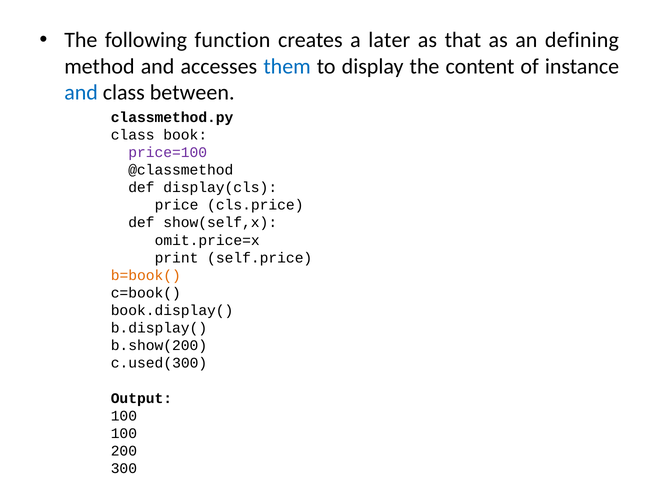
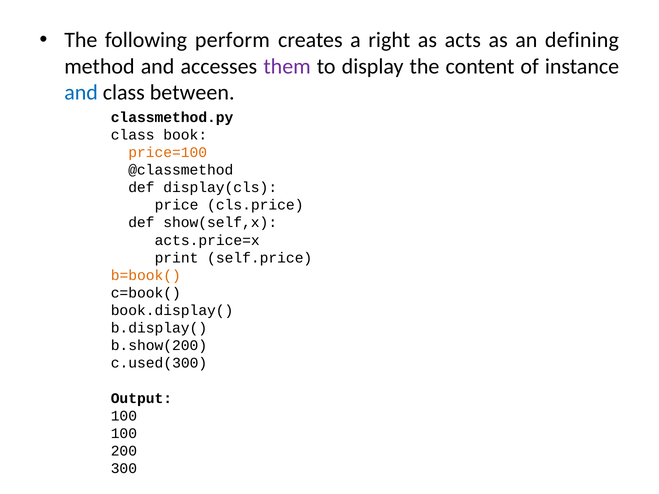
function: function -> perform (232, 40)
later: later -> right (389, 40)
that: that -> acts (463, 40)
them colour: blue -> purple (287, 66)
price=100 colour: purple -> orange (168, 153)
omit.price=x: omit.price=x -> acts.price=x (207, 240)
